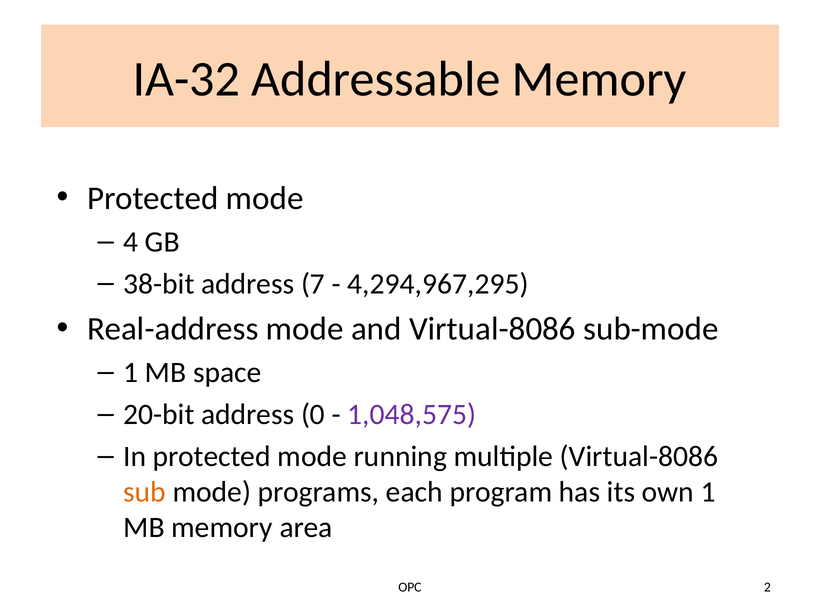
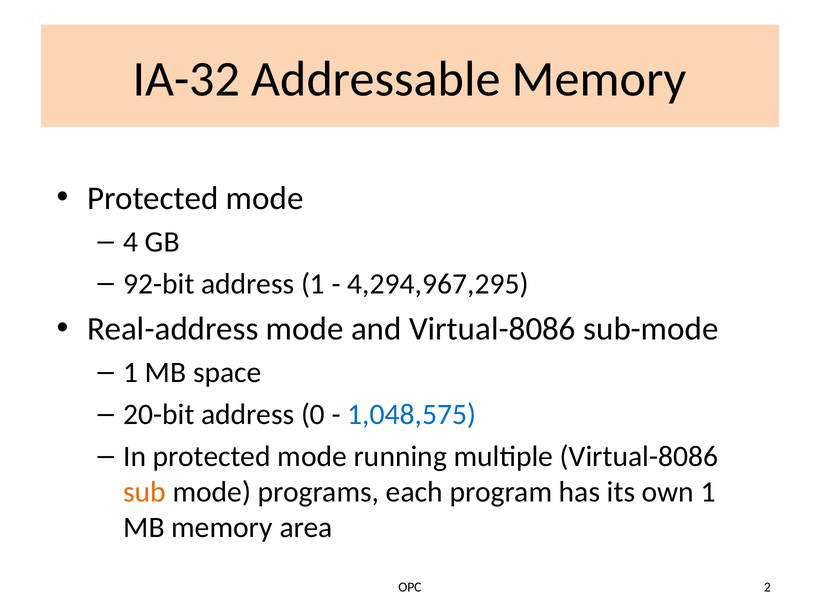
38-bit: 38-bit -> 92-bit (159, 284)
address 7: 7 -> 1 (313, 284)
1,048,575 colour: purple -> blue (412, 415)
